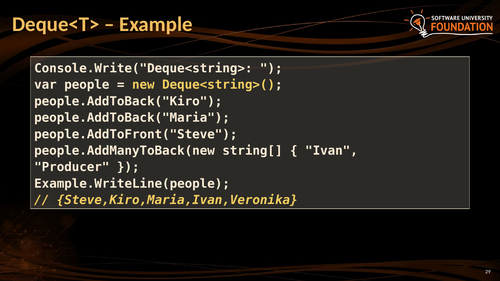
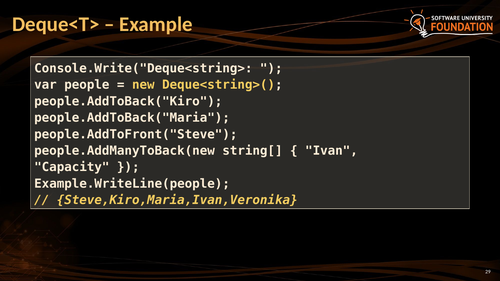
Producer: Producer -> Capacity (72, 167)
